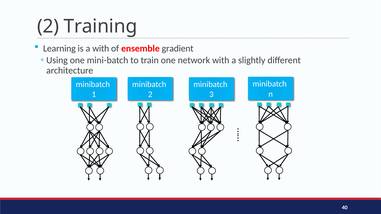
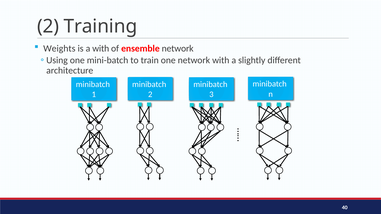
Learning: Learning -> Weights (59, 48)
ensemble gradient: gradient -> network (178, 48)
